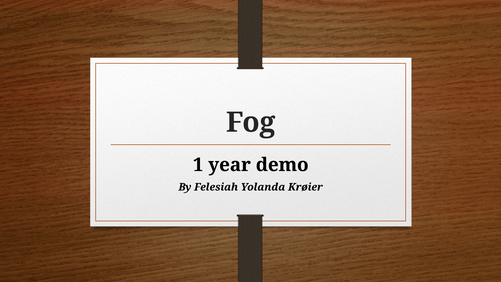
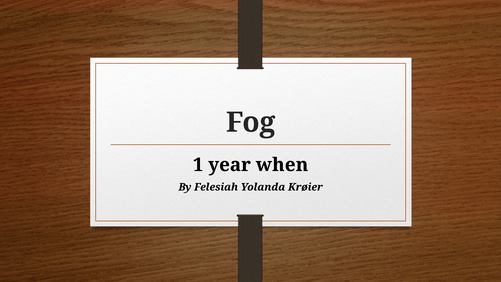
demo: demo -> when (282, 165)
